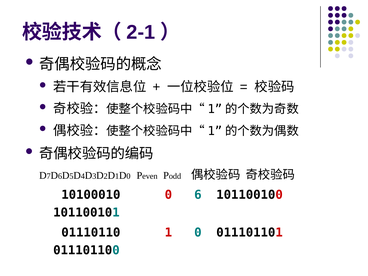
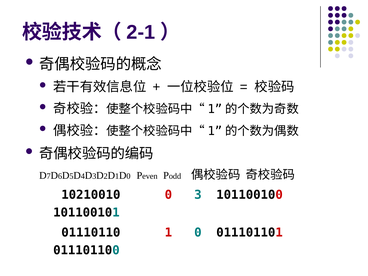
10100010: 10100010 -> 10210010 (91, 195)
0 6: 6 -> 3 (198, 195)
